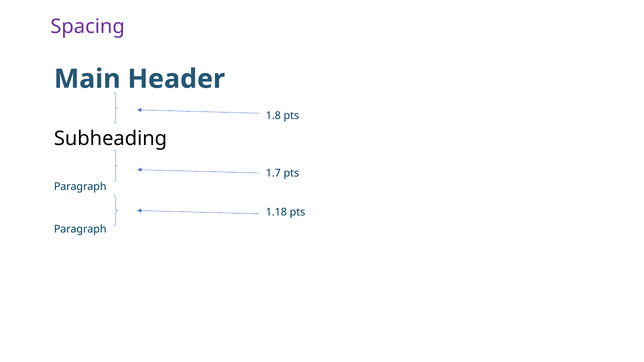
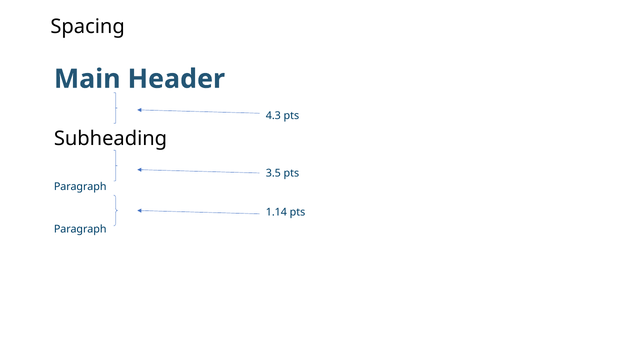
Spacing colour: purple -> black (88, 27)
1.8: 1.8 -> 4.3 (273, 116)
1.7: 1.7 -> 3.5 (273, 173)
1.18: 1.18 -> 1.14 (276, 212)
